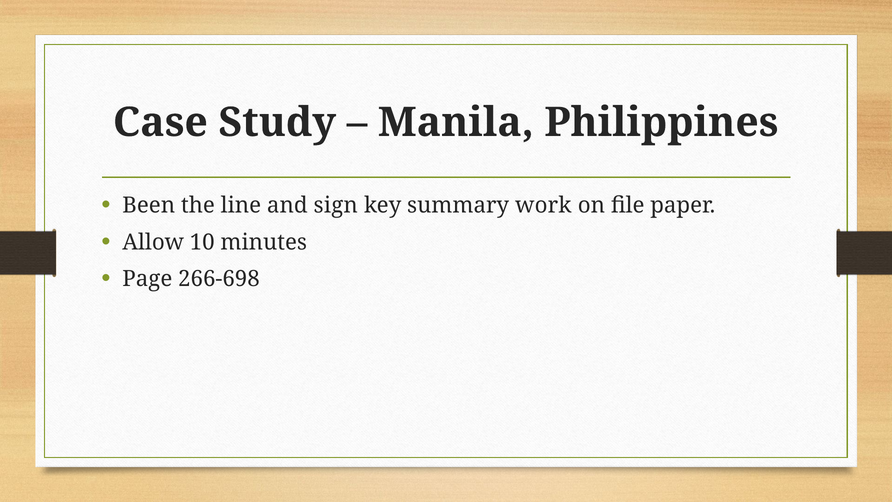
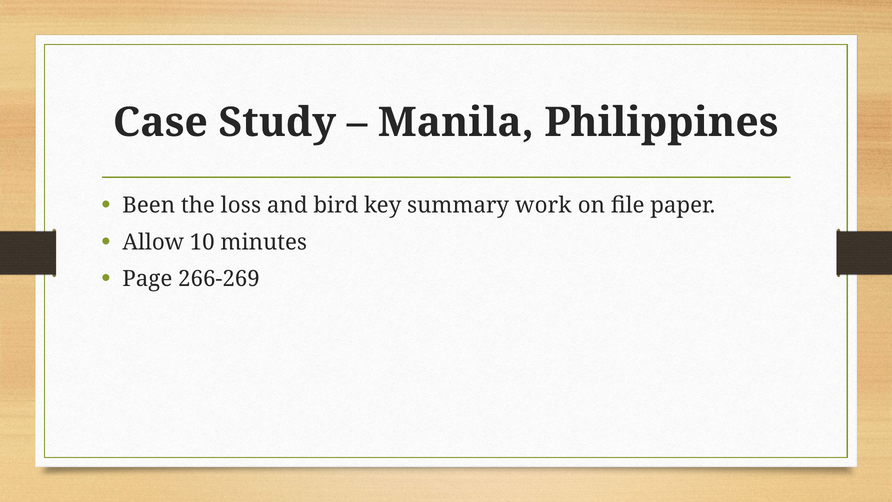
line: line -> loss (241, 205)
sign: sign -> bird (336, 205)
266-698: 266-698 -> 266-269 (219, 279)
